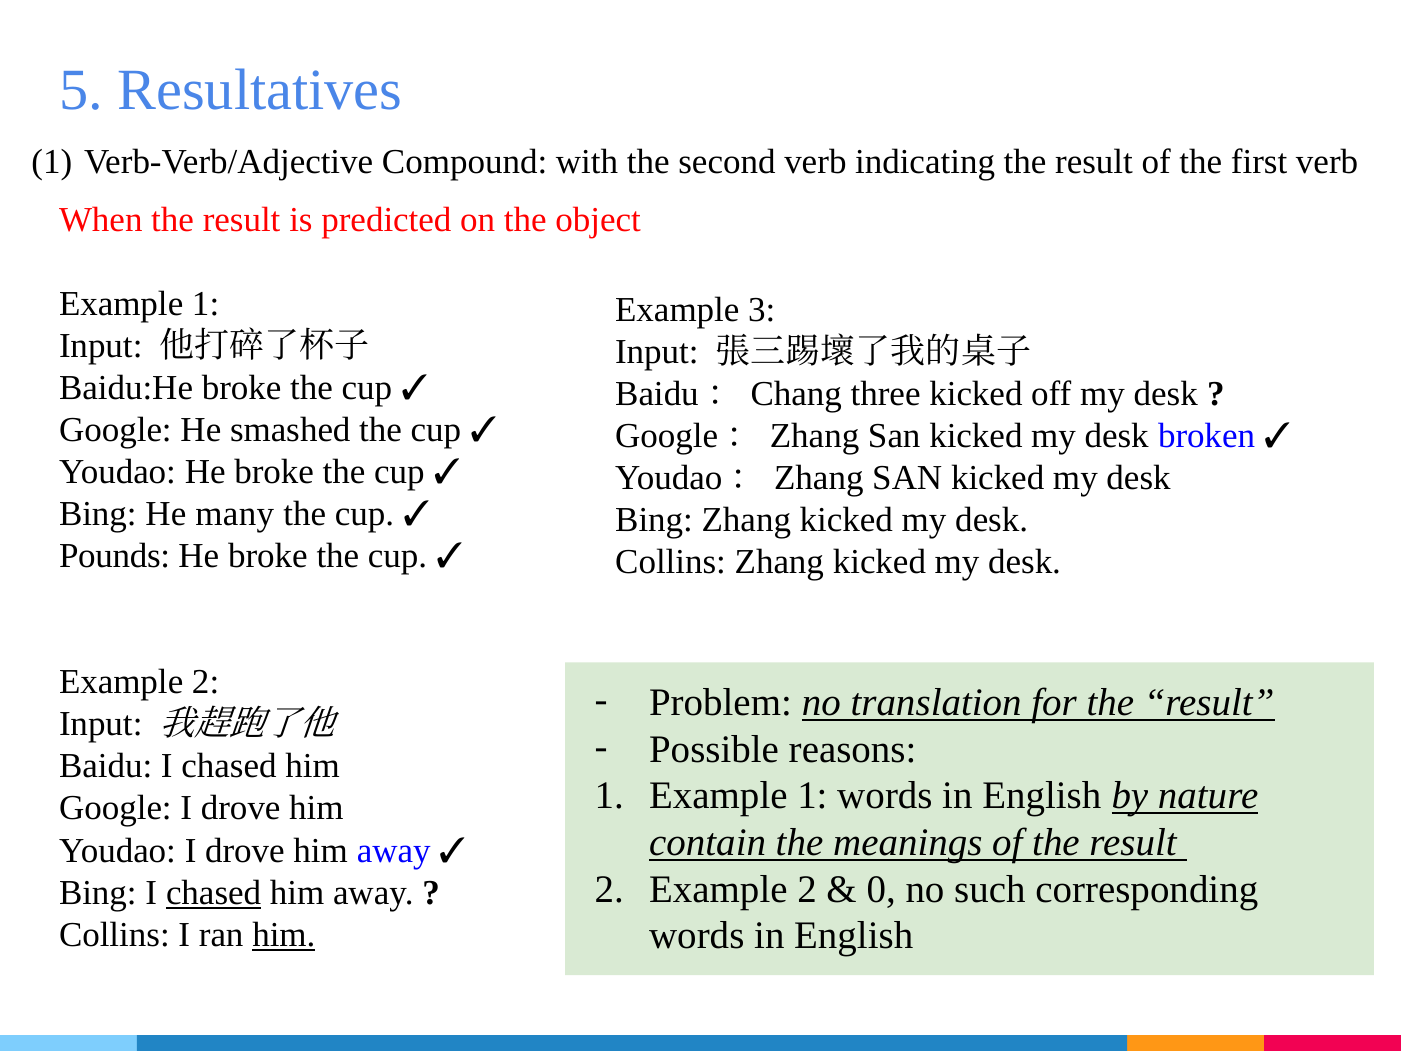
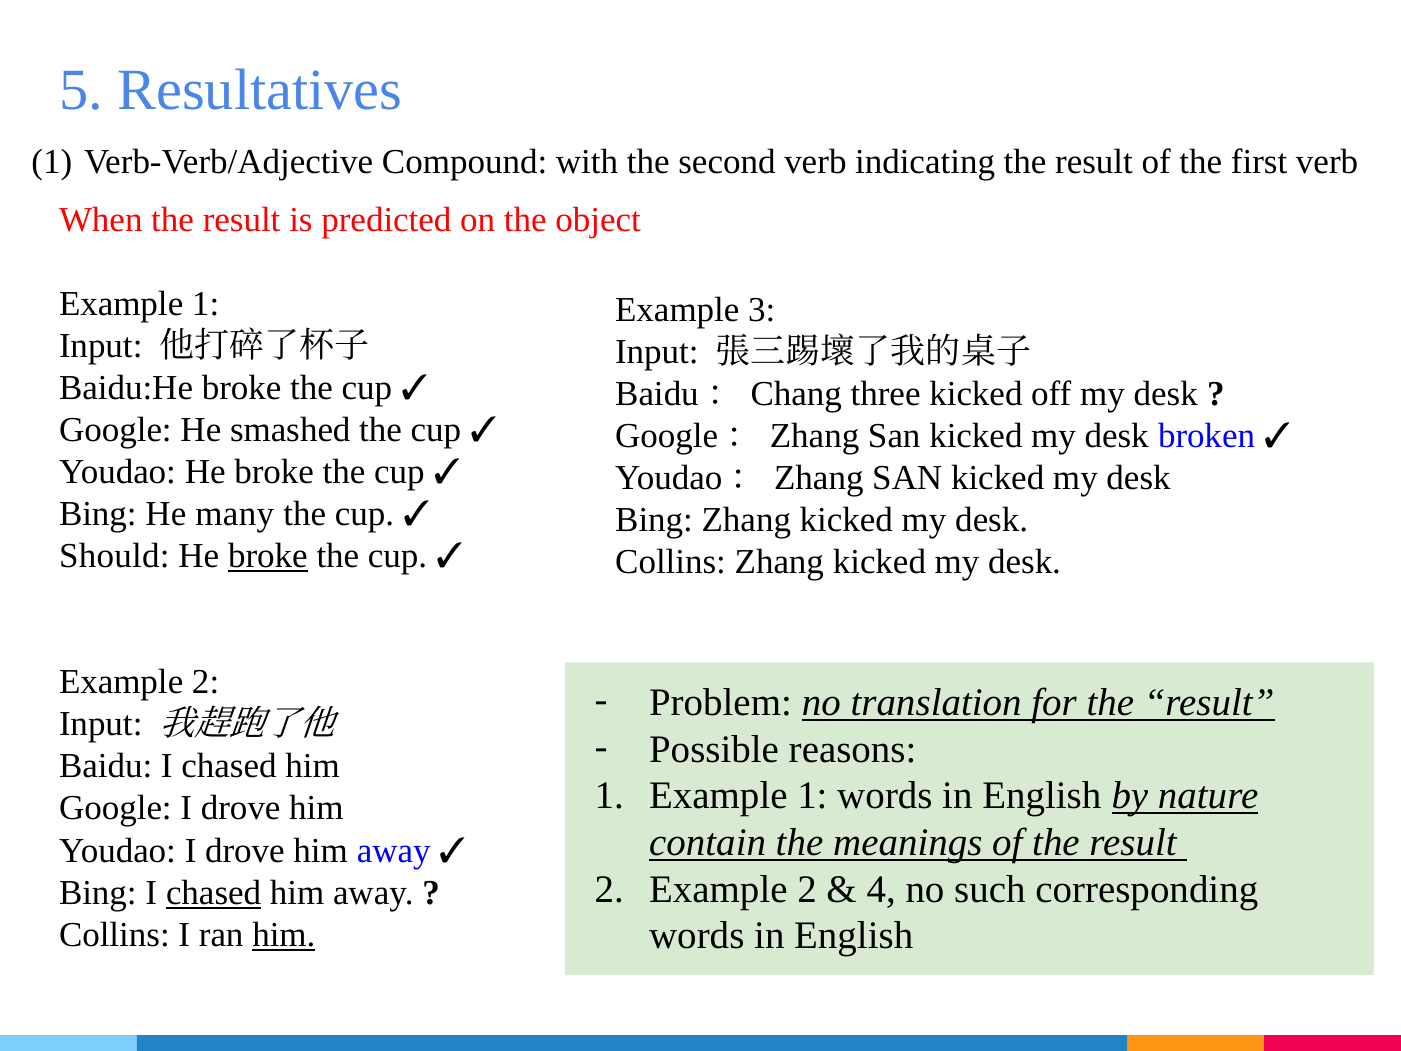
Pounds: Pounds -> Should (114, 556)
broke underline: none -> present (268, 556)
0: 0 -> 4 (881, 889)
